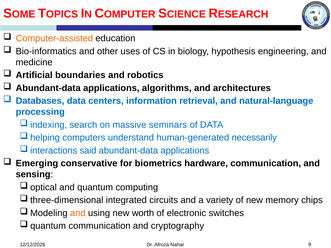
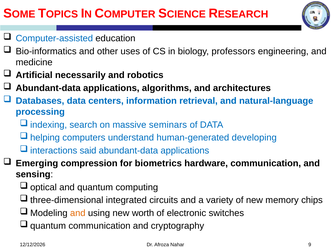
Computer-assisted colour: orange -> blue (54, 38)
hypothesis: hypothesis -> professors (233, 51)
boundaries: boundaries -> necessarily (80, 75)
necessarily: necessarily -> developing (254, 138)
conservative: conservative -> compression (89, 164)
